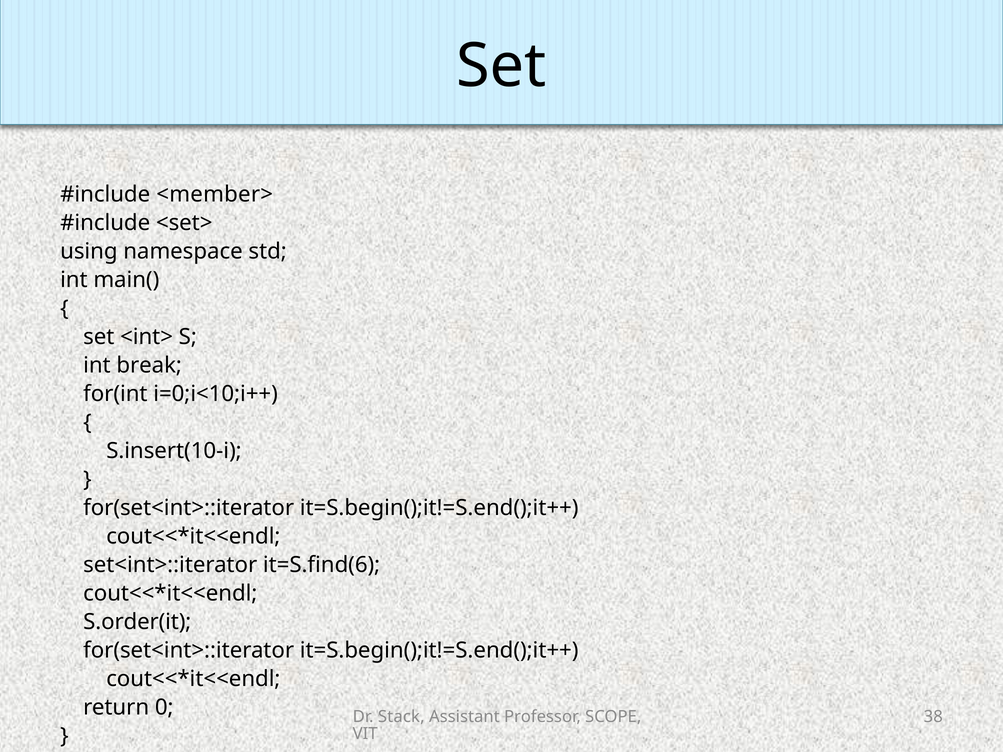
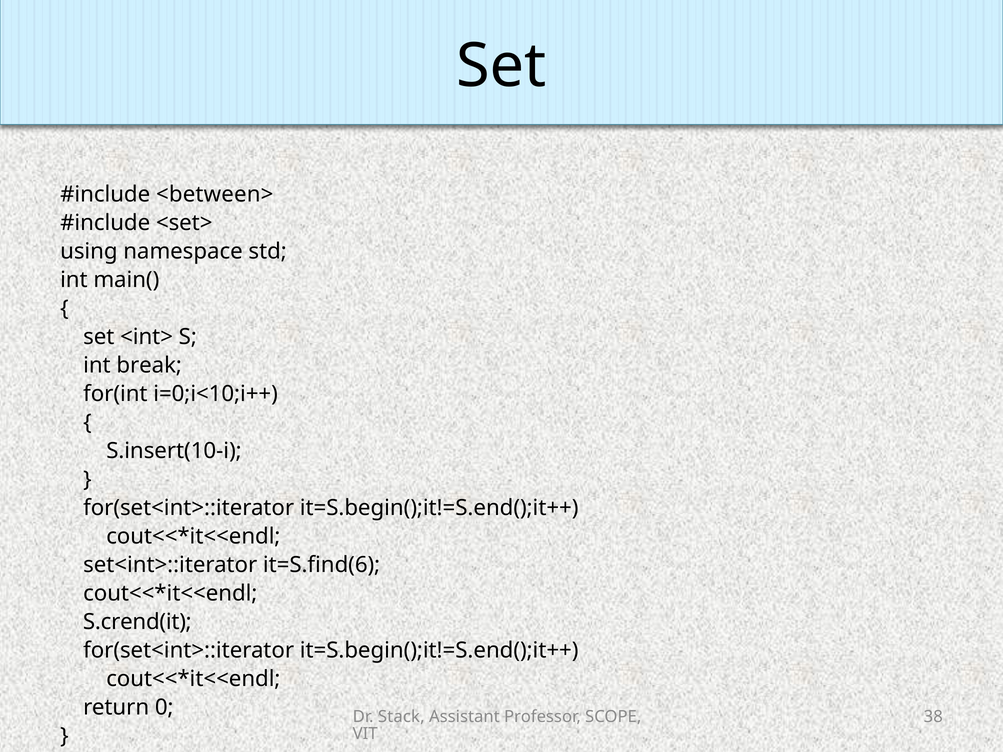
<member>: <member> -> <between> (215, 195)
S.order(it: S.order(it -> S.crend(it (137, 622)
